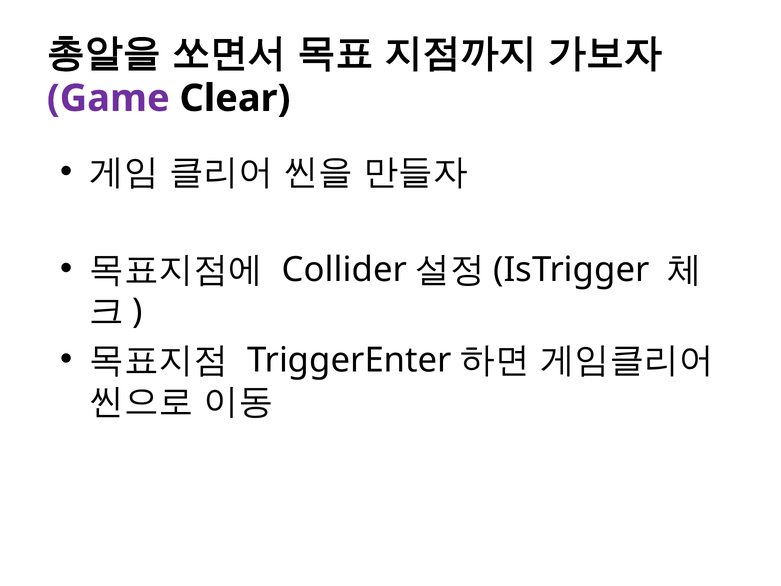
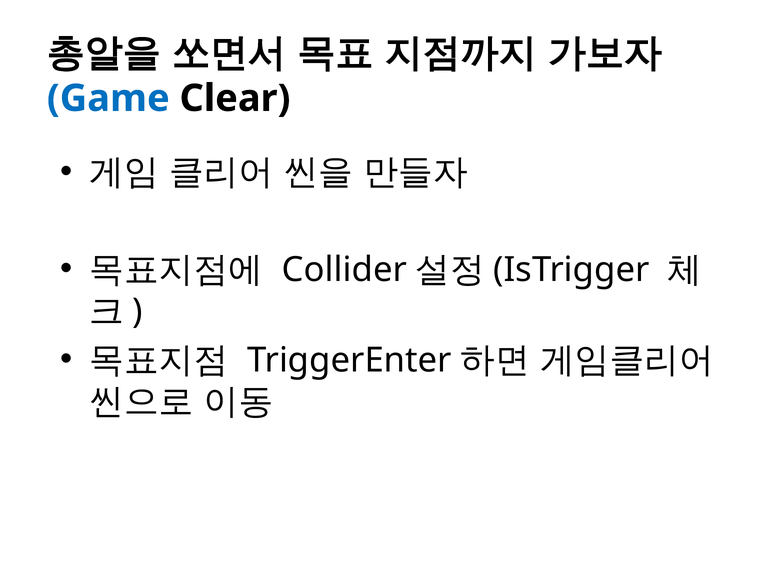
Game colour: purple -> blue (108, 98)
